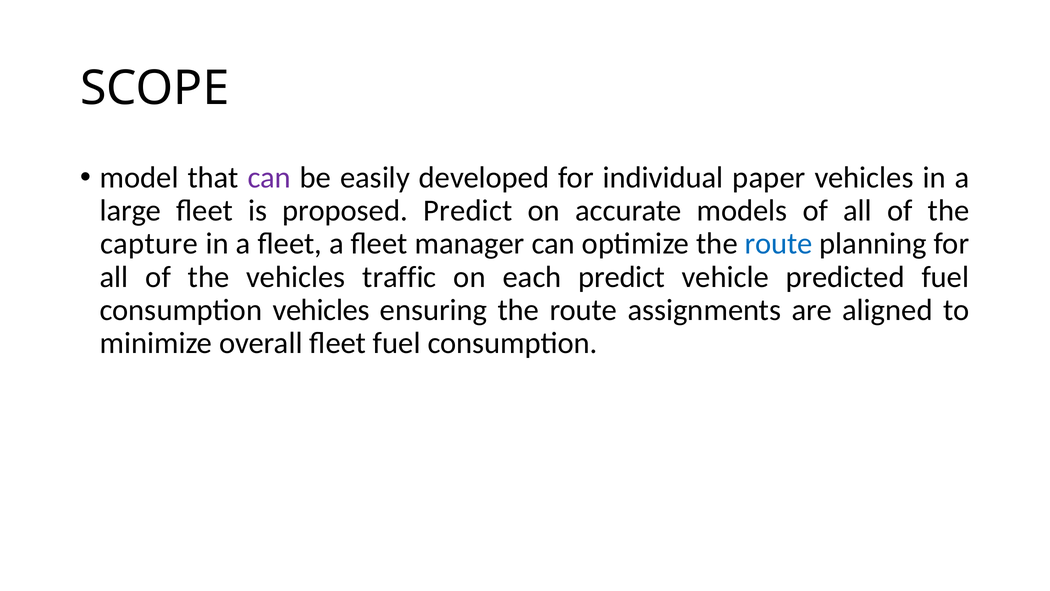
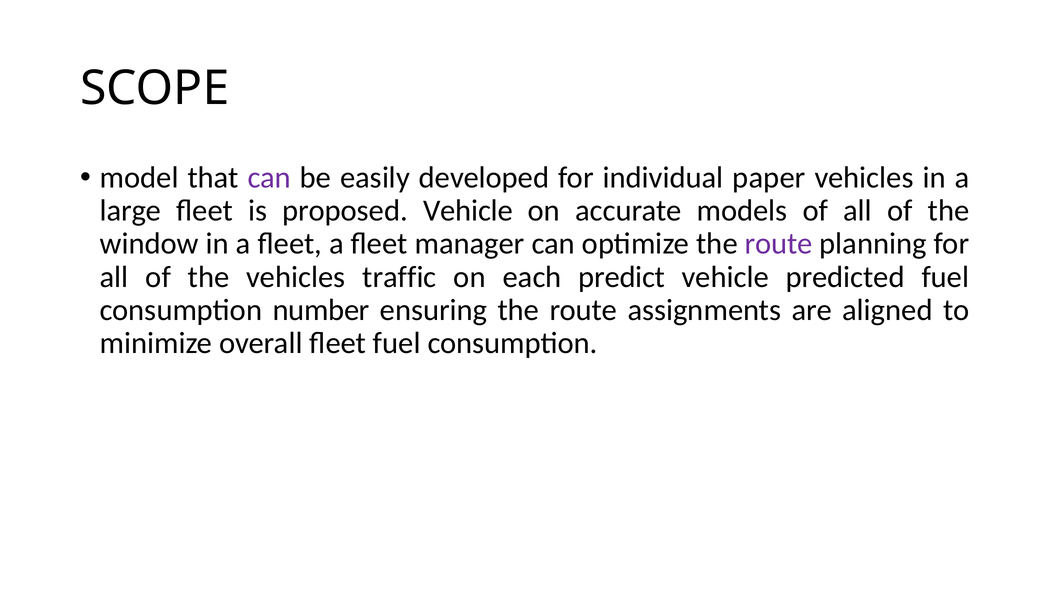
proposed Predict: Predict -> Vehicle (468, 211)
capture: capture -> window (149, 244)
route colour: blue -> purple (779, 244)
consumption vehicles: vehicles -> number (321, 310)
